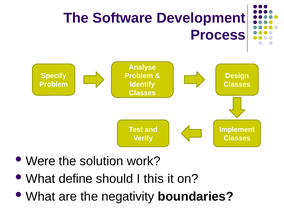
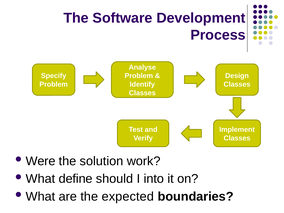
this: this -> into (154, 179)
negativity: negativity -> expected (128, 196)
